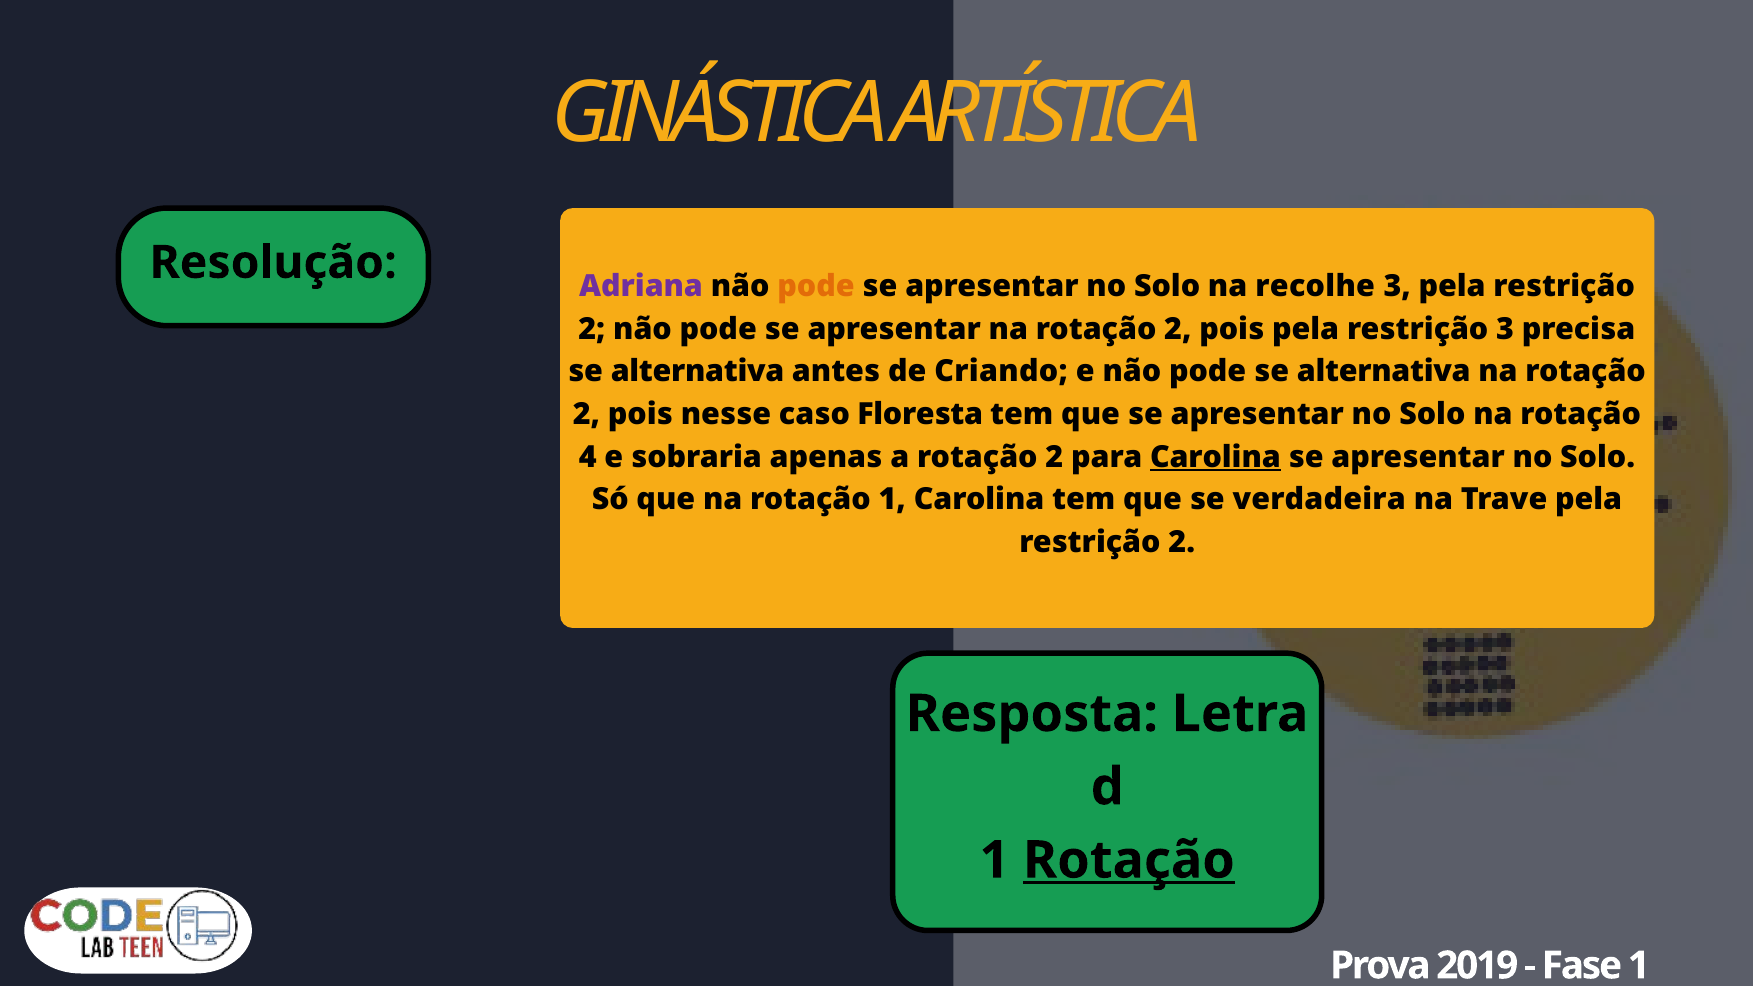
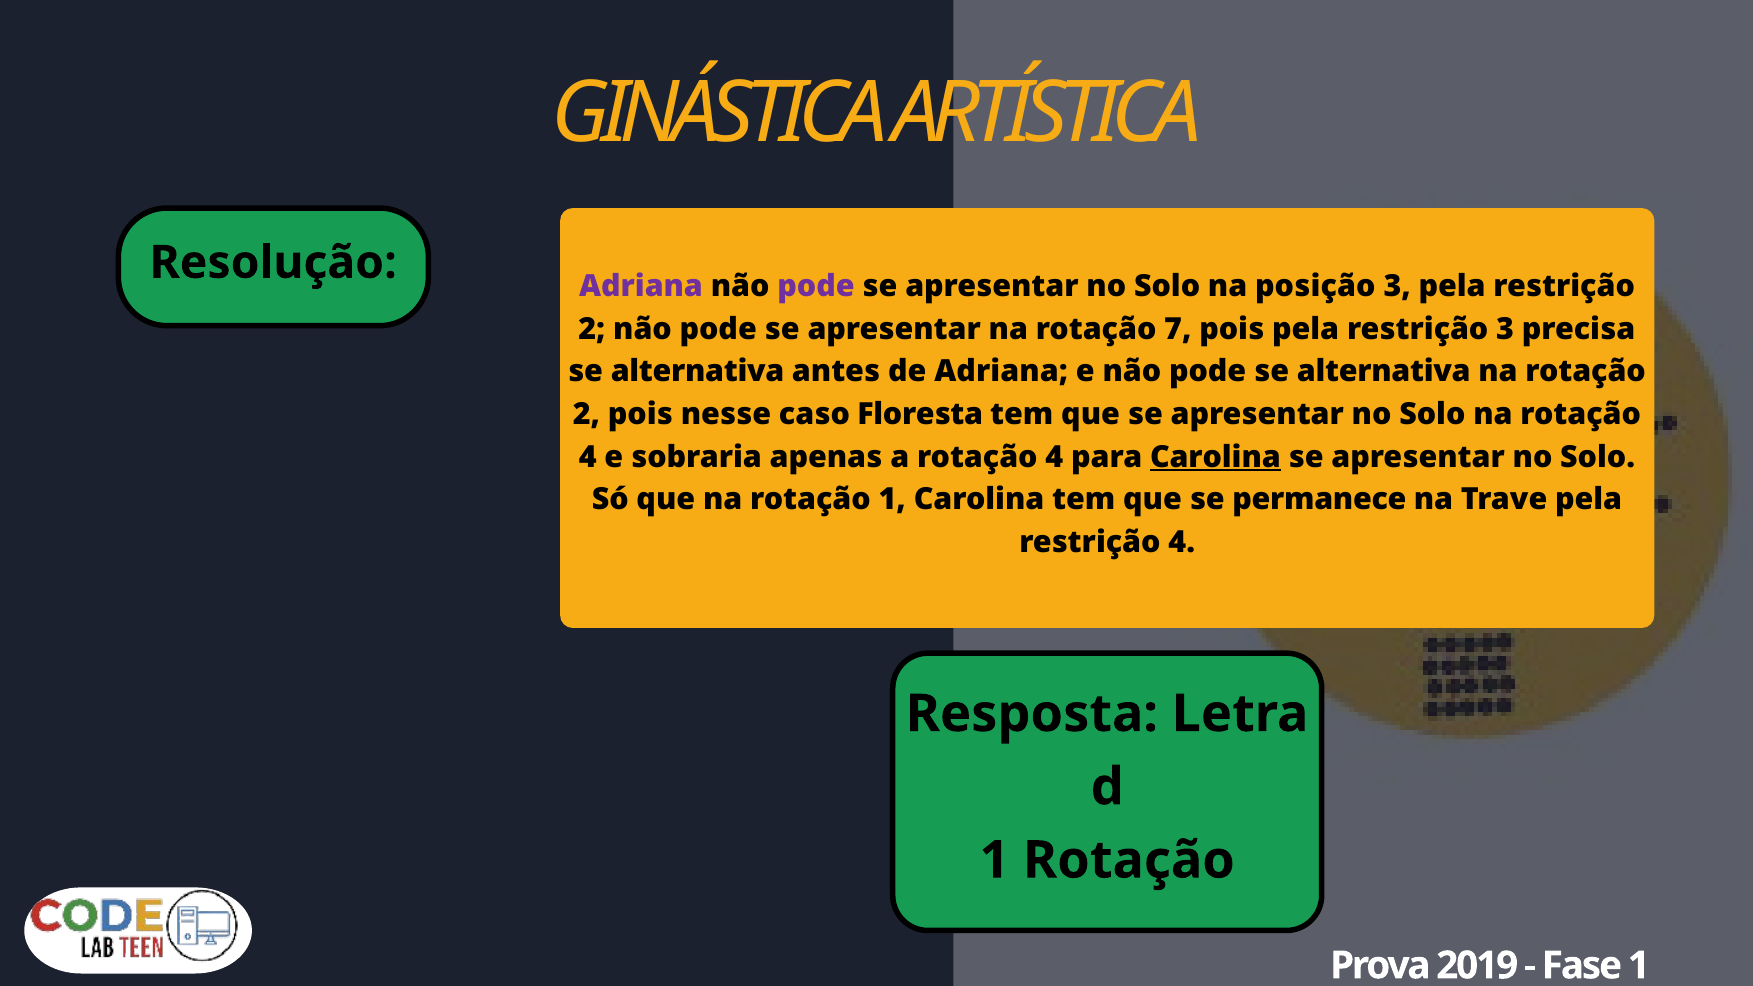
pode colour: orange -> purple (816, 287)
recolhe: recolhe -> posição (1315, 287)
apresentar na rotação 2: 2 -> 7 (1178, 329)
de Criando: Criando -> Adriana (1001, 372)
a rotação 2: 2 -> 4 (1054, 457)
verdadeira: verdadeira -> permanece (1319, 500)
2: 2 -> 4 (1182, 542)
Rotação underline: present -> none (1129, 860)
